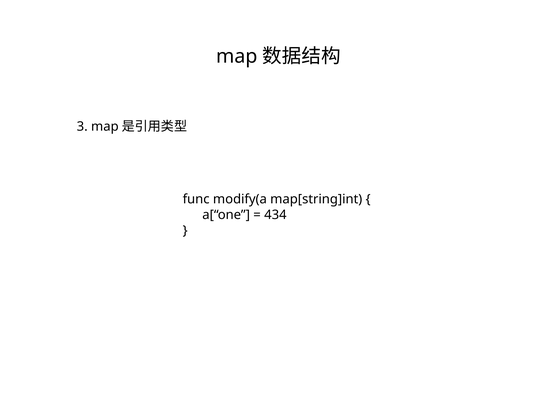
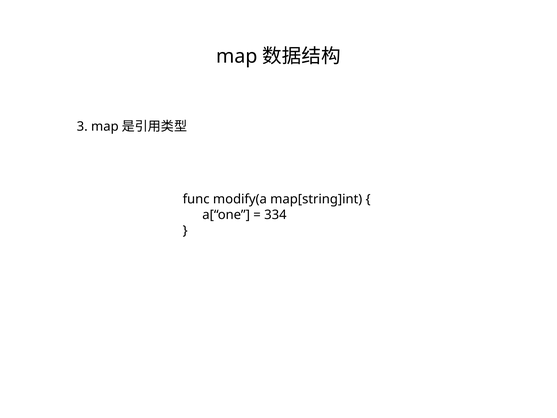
434: 434 -> 334 (275, 215)
